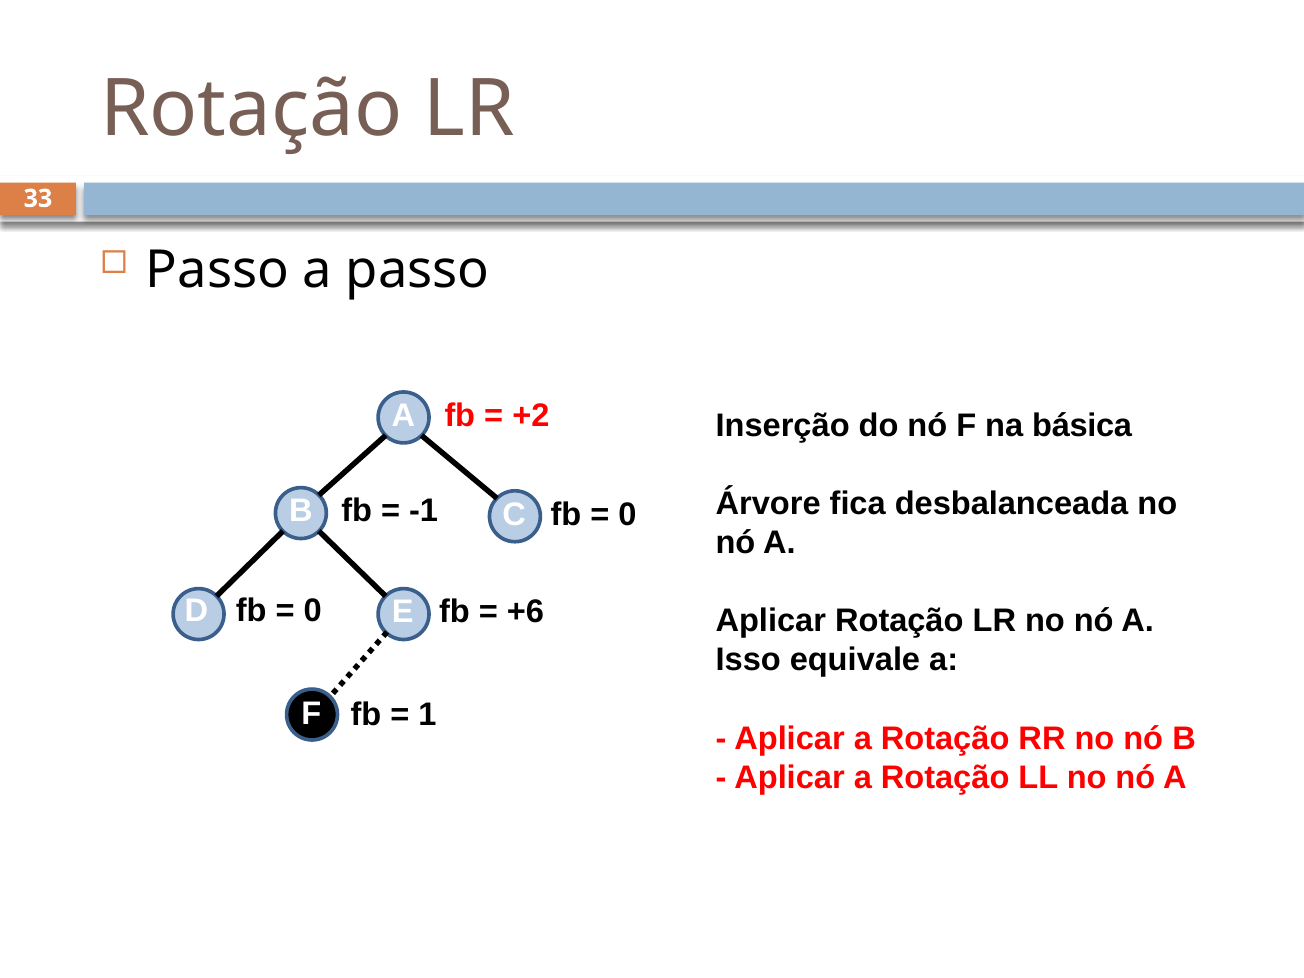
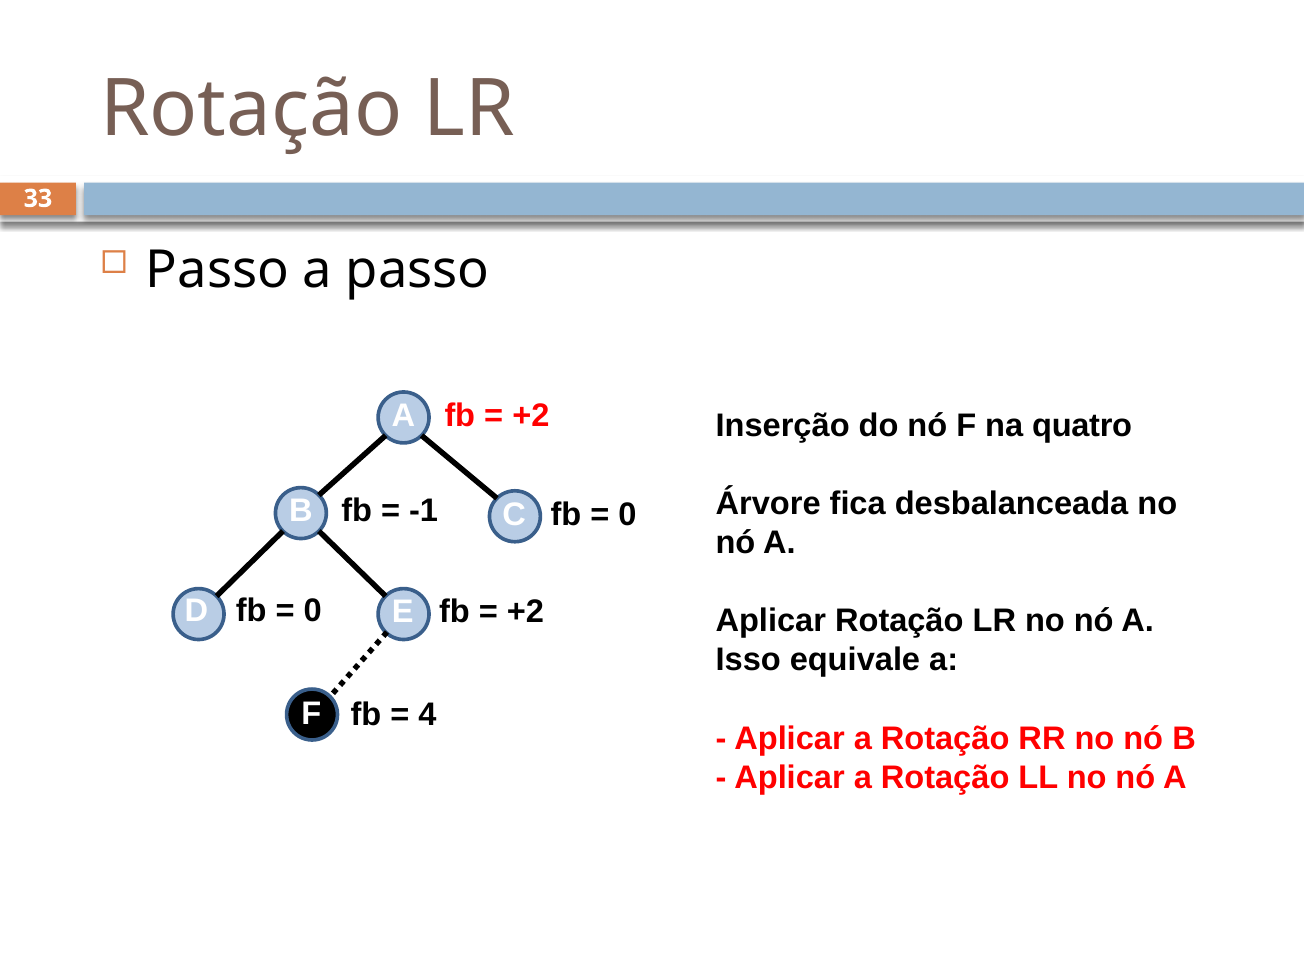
básica: básica -> quatro (1082, 426)
+6: +6 -> +2 (525, 612)
1: 1 -> 4 (427, 715)
